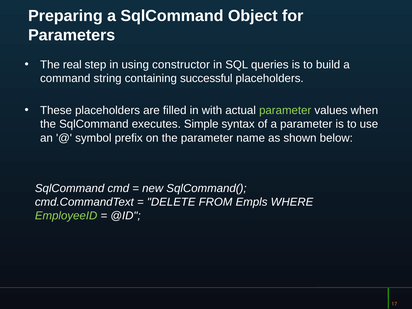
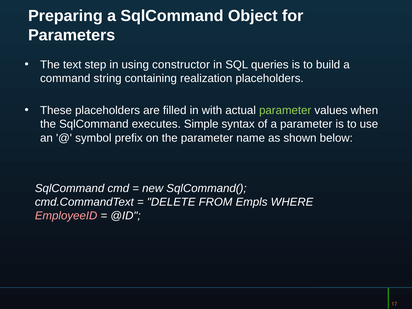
real: real -> text (72, 65)
successful: successful -> realization (206, 78)
EmployeeID colour: light green -> pink (66, 216)
